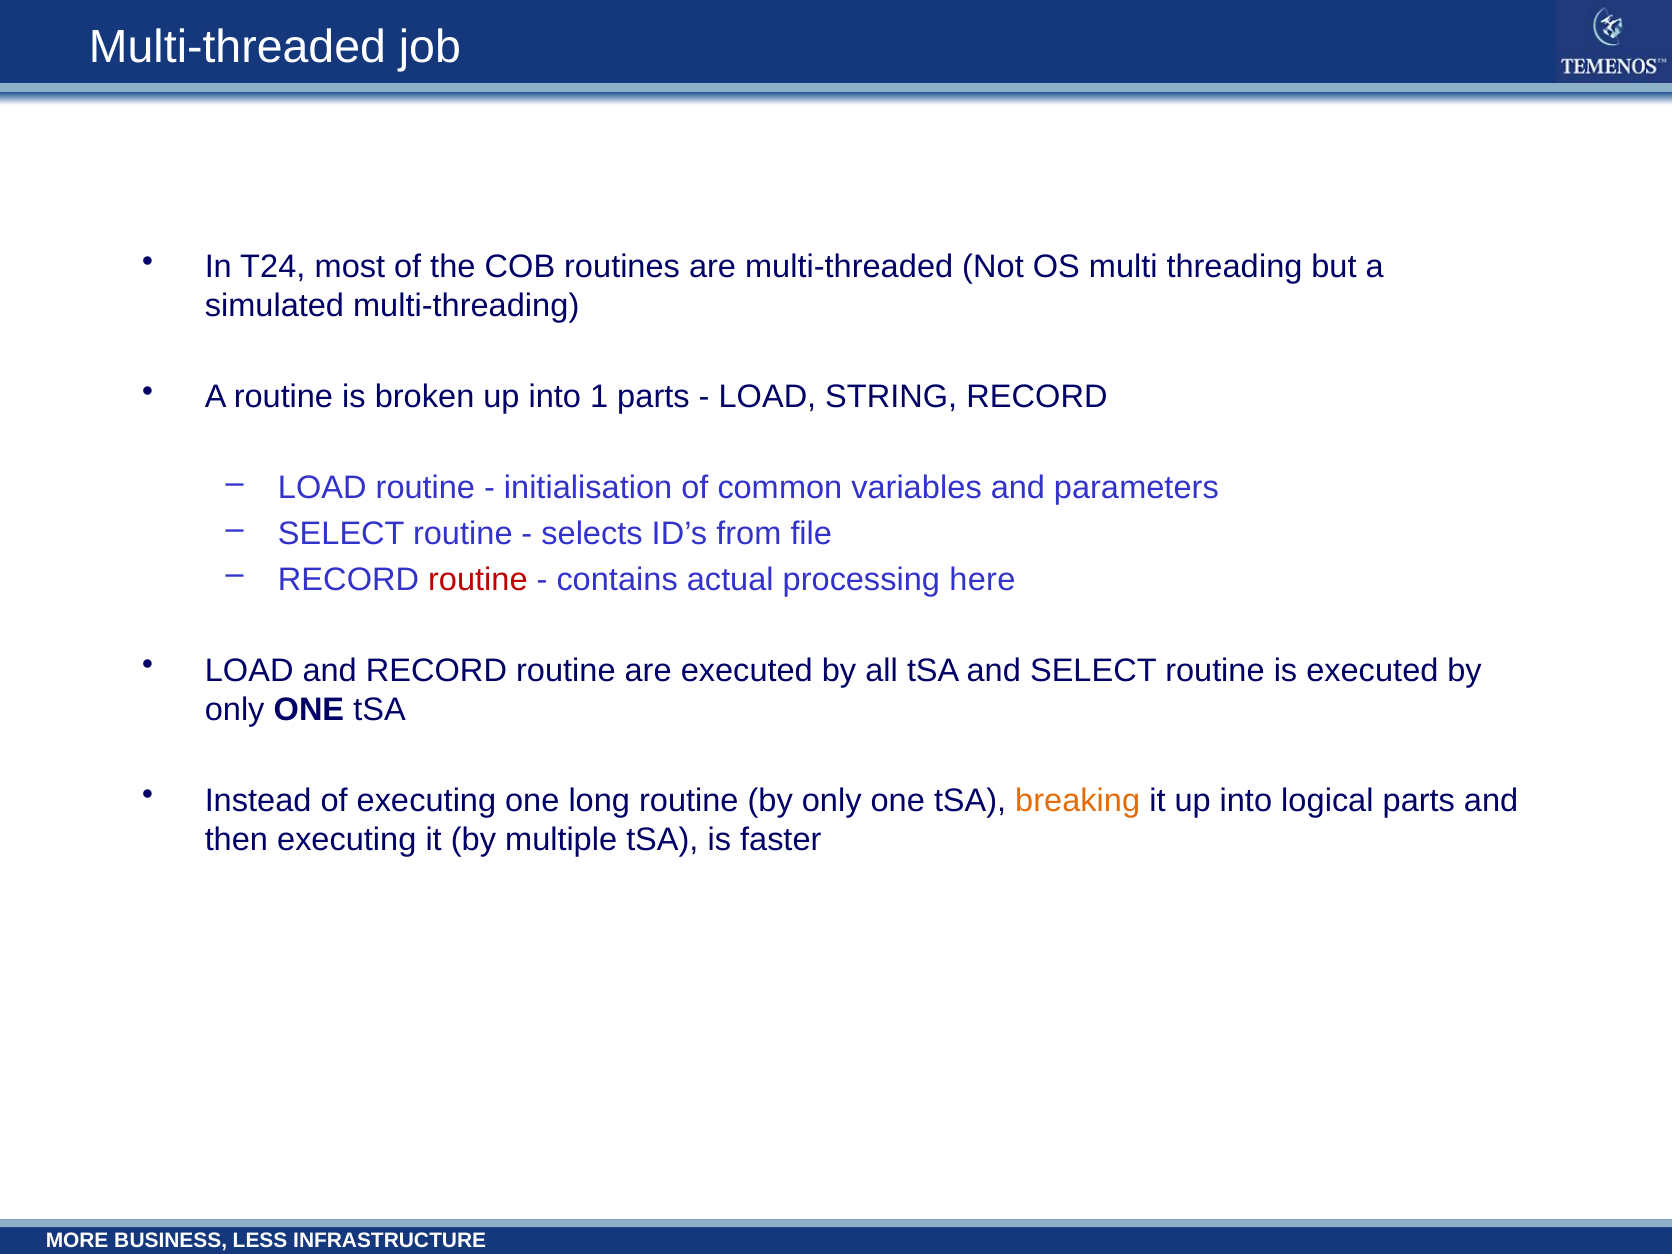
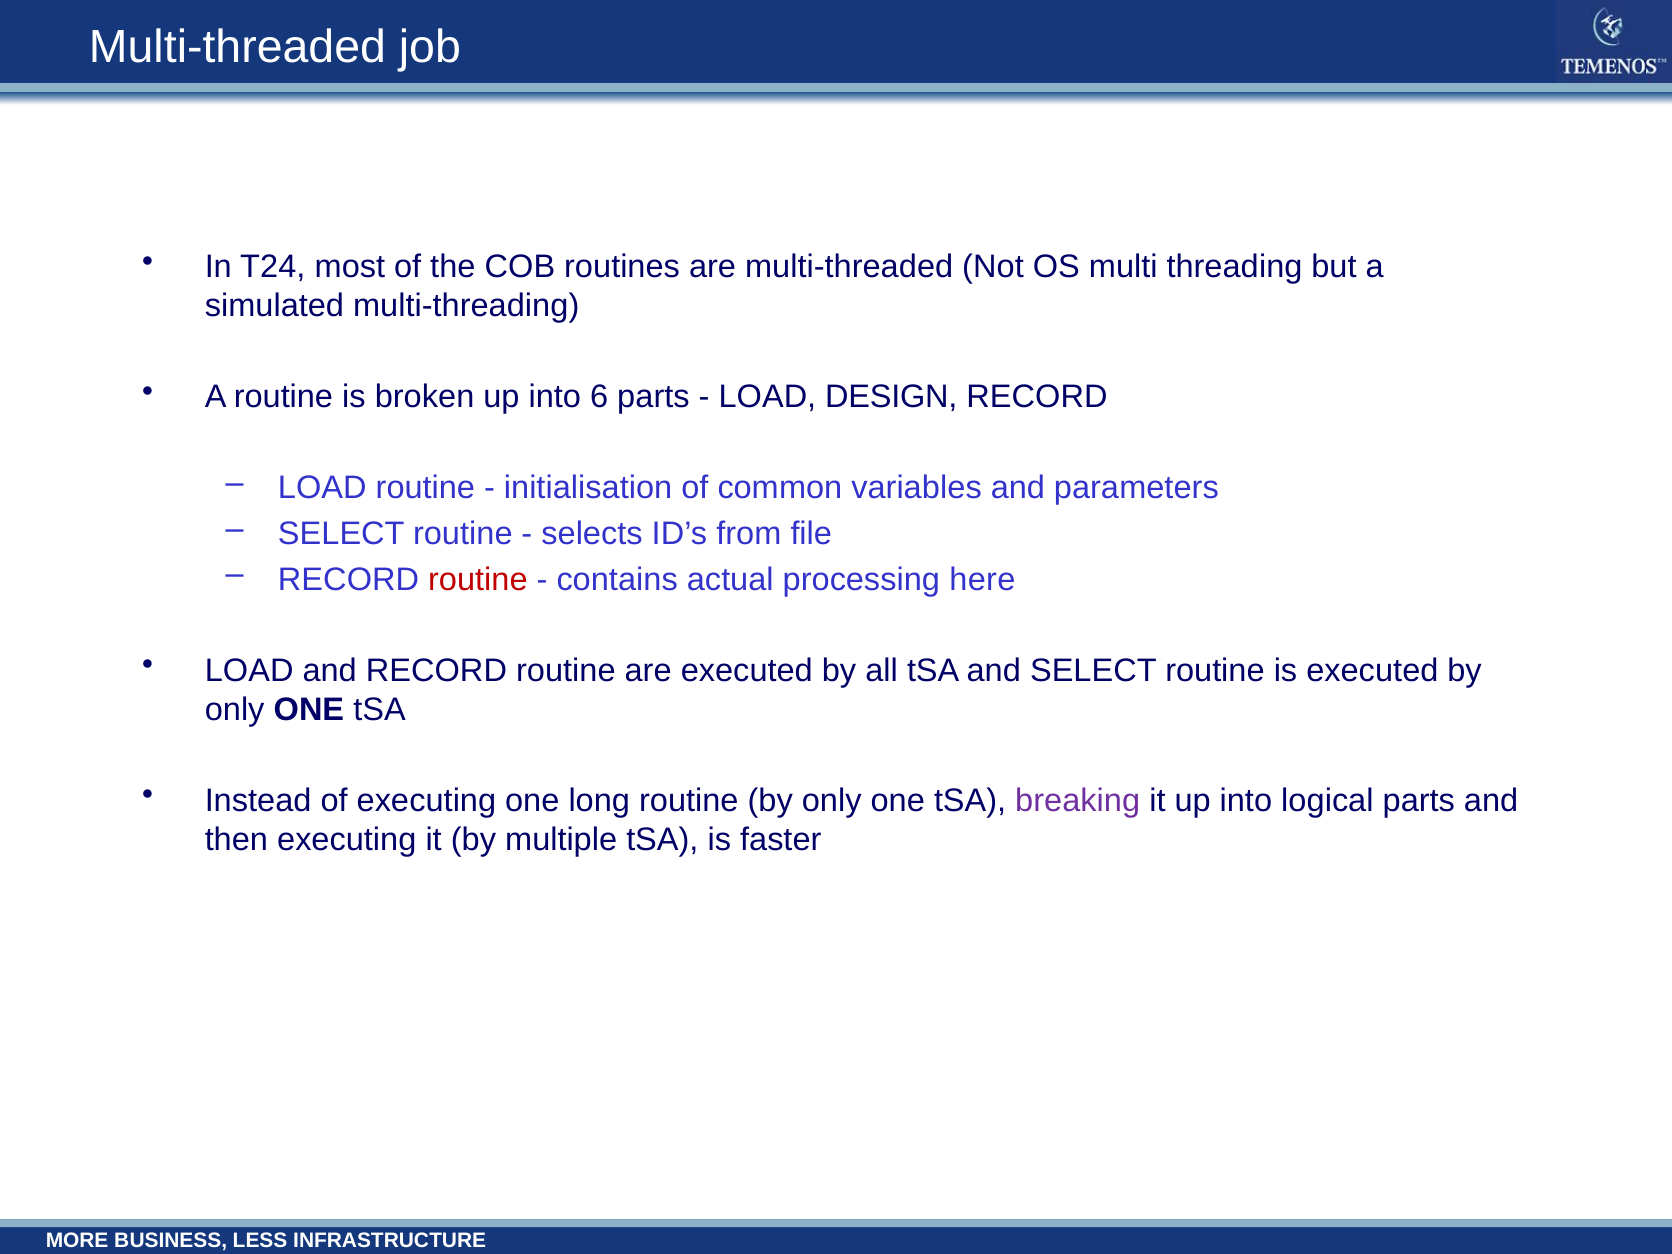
1: 1 -> 6 (599, 397)
STRING: STRING -> DESIGN (891, 397)
breaking colour: orange -> purple (1078, 801)
